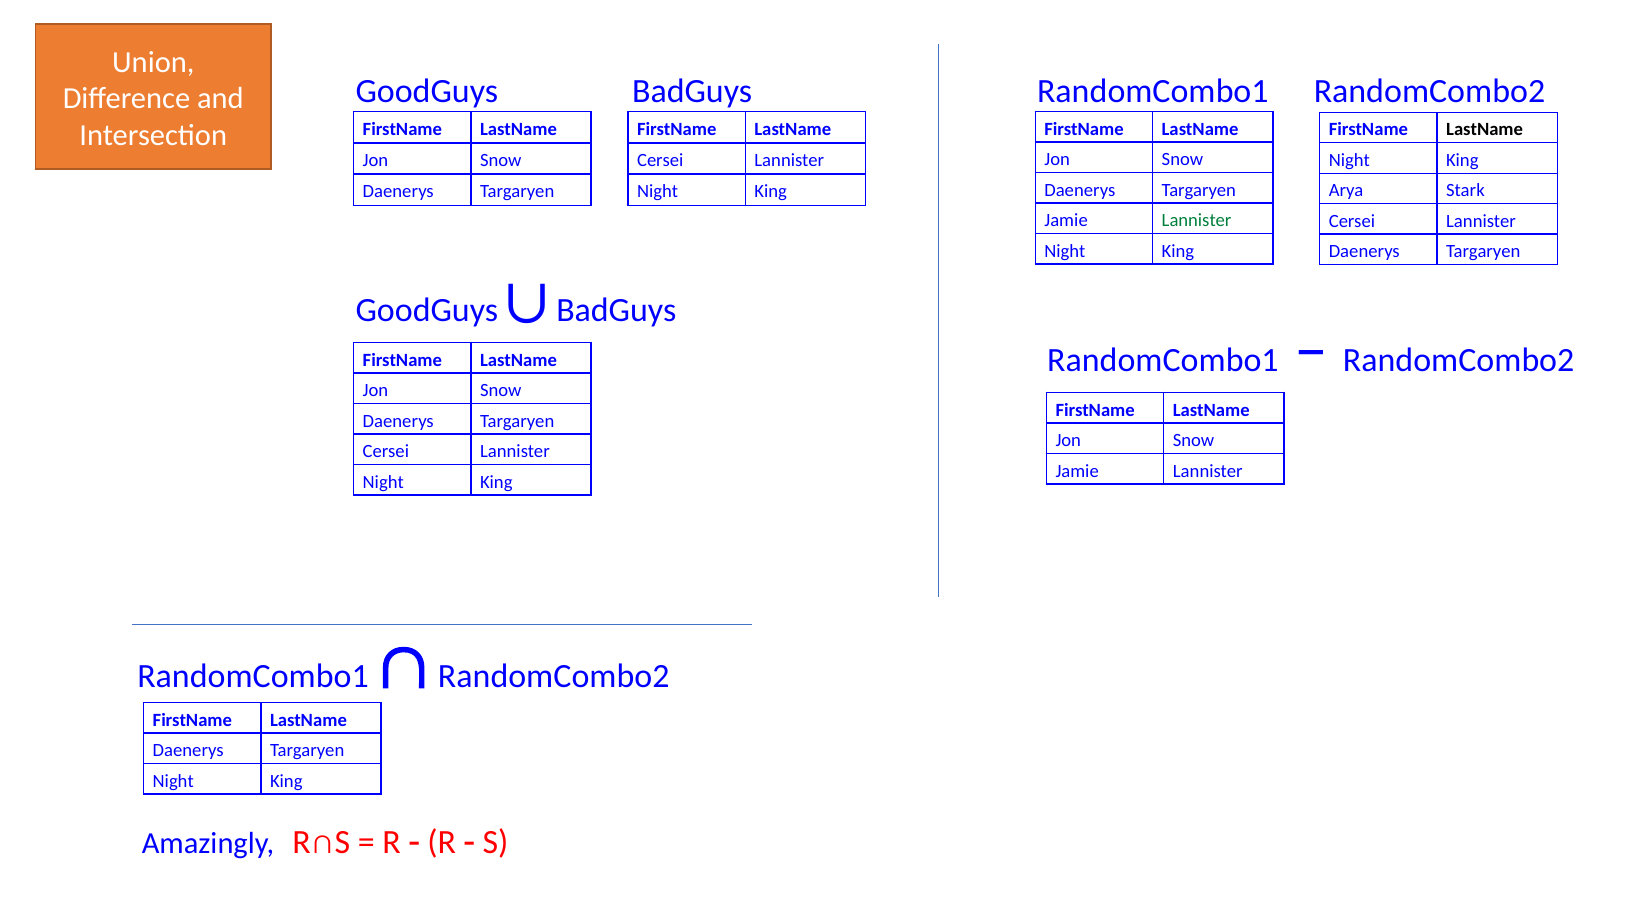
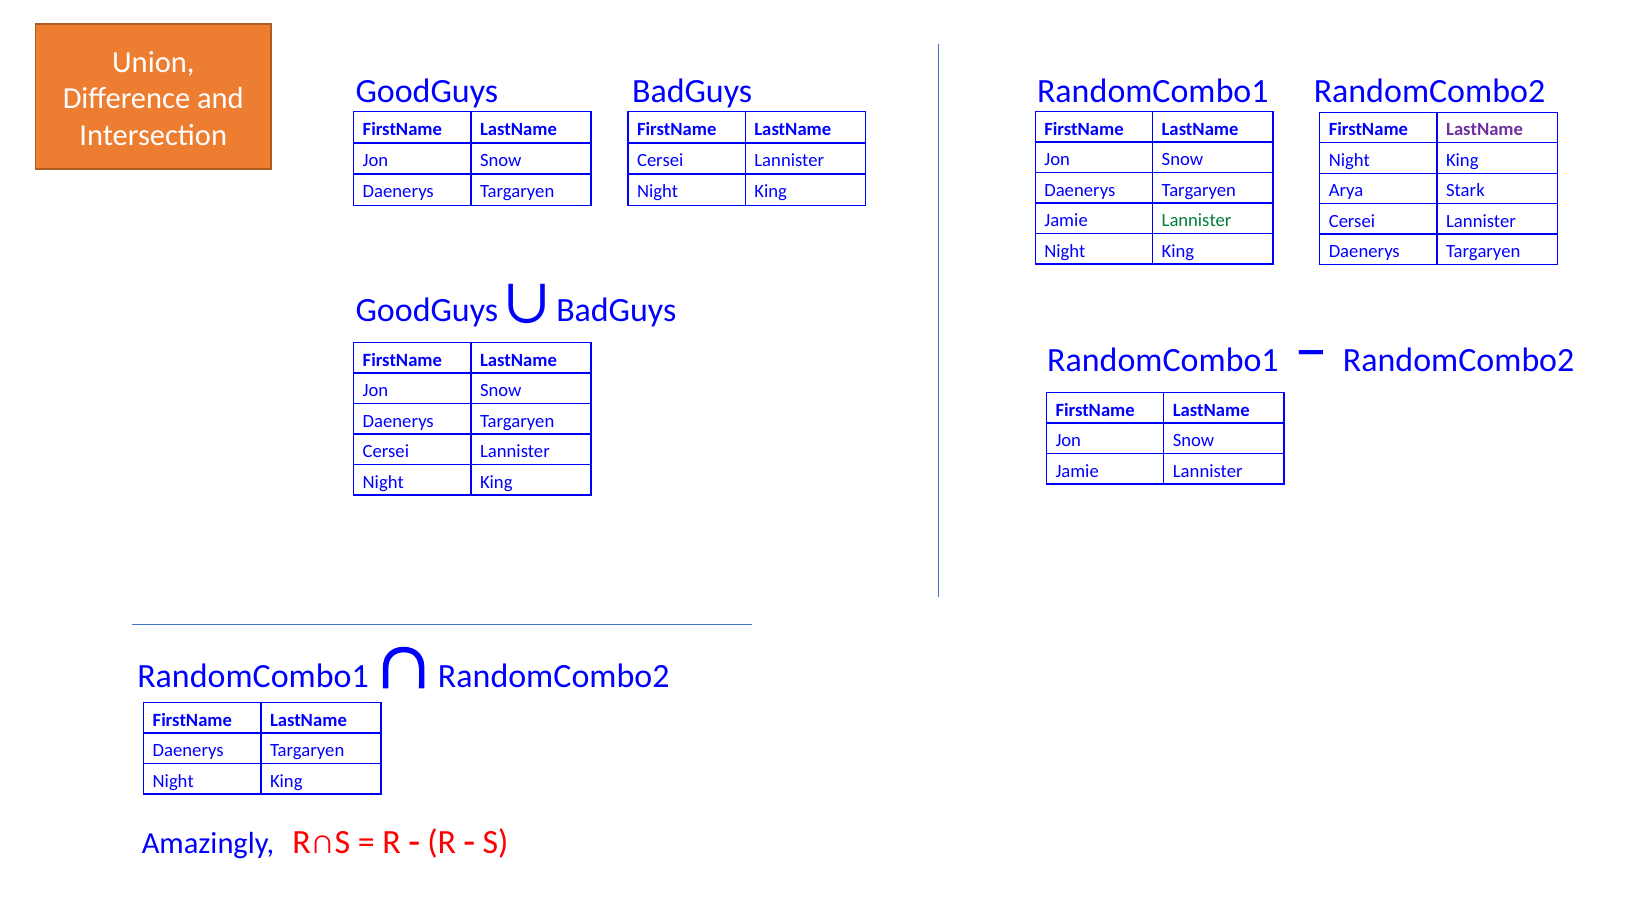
LastName colour: black -> purple (1485, 130)
